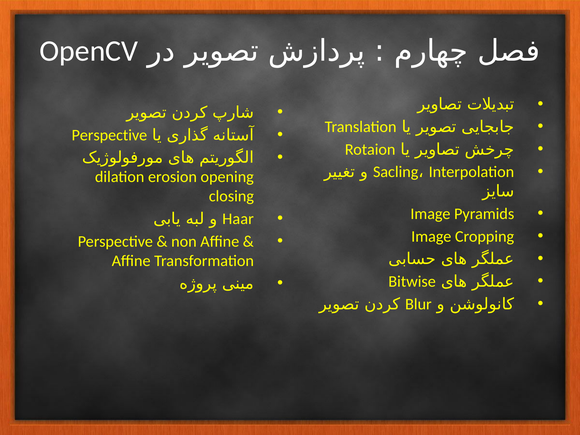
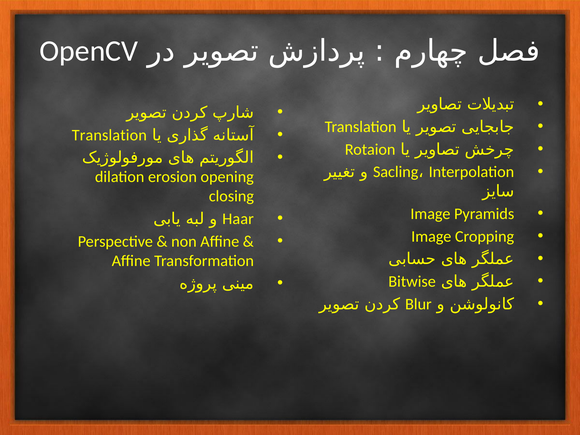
Perspective: Perspective -> Translation (109, 135)
